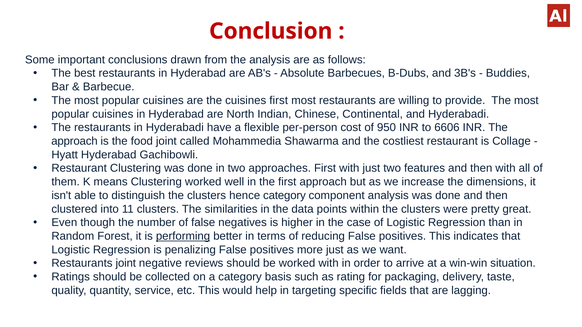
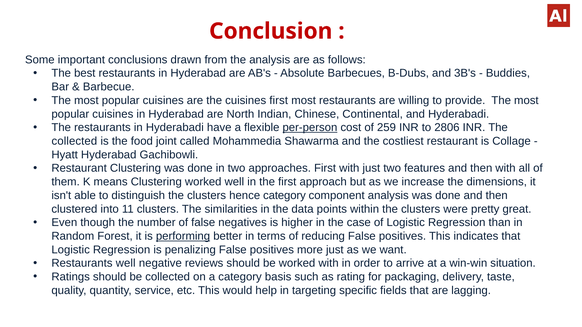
per-person underline: none -> present (310, 128)
950: 950 -> 259 (386, 128)
6606: 6606 -> 2806 (447, 128)
approach: approach -> collected (74, 141)
Restaurants joint: joint -> well (126, 264)
